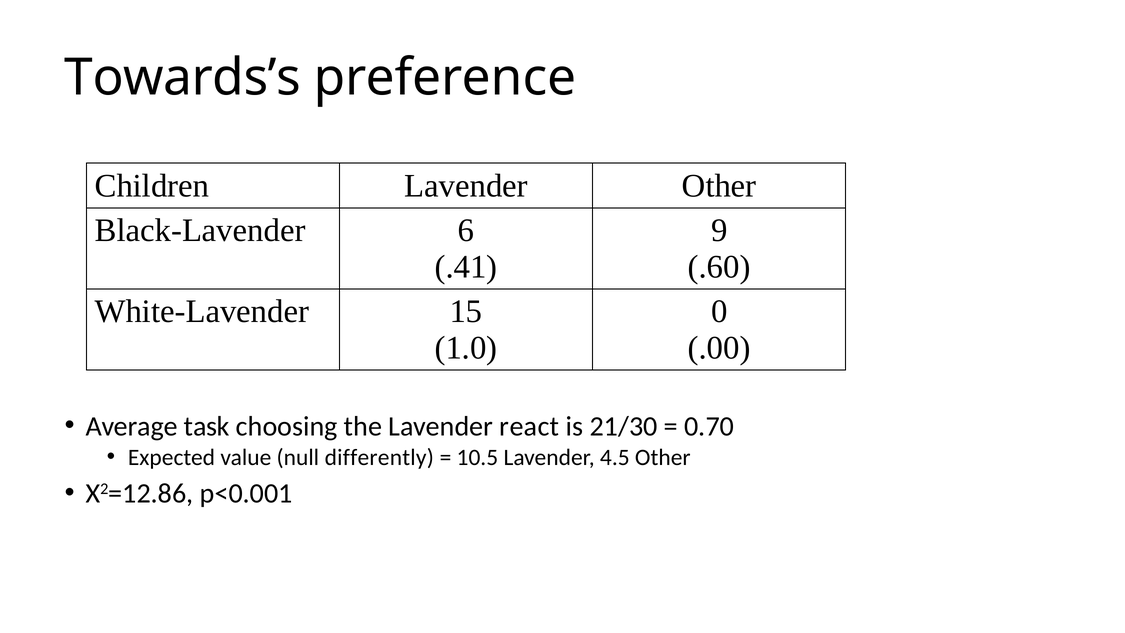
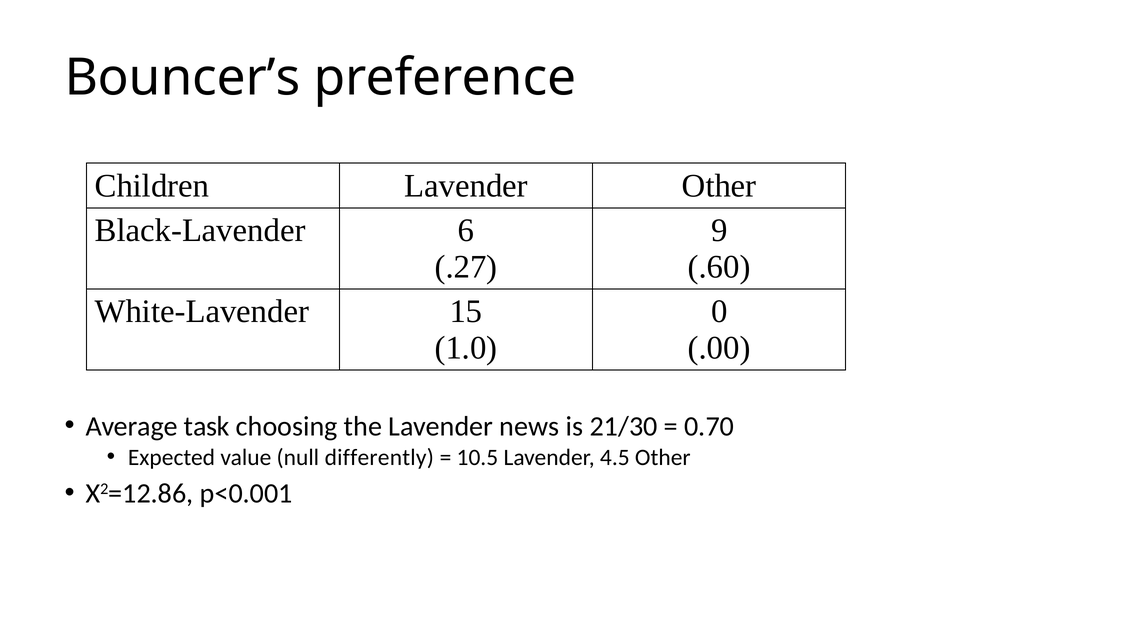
Towards’s: Towards’s -> Bouncer’s (183, 78)
.41: .41 -> .27 (466, 267)
react: react -> news (529, 426)
